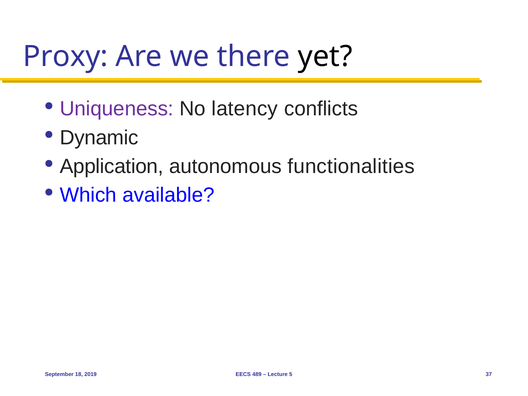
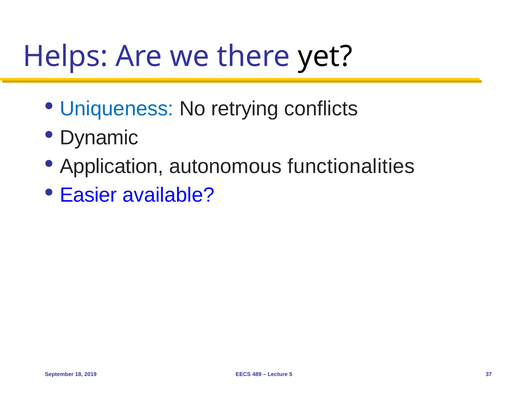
Proxy: Proxy -> Helps (65, 57)
Uniqueness colour: purple -> blue (117, 109)
latency: latency -> retrying (245, 109)
Which: Which -> Easier (88, 195)
